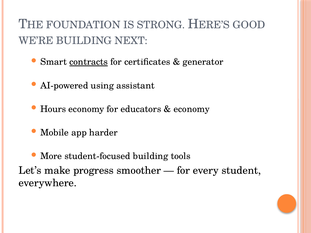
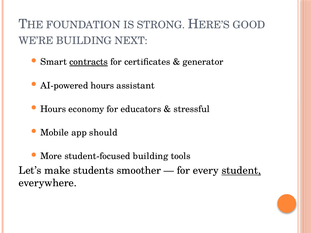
AI-powered using: using -> hours (102, 86)
economy: economy -> stressful (192, 109)
harder: harder -> should (103, 133)
progress: progress -> students (94, 171)
student underline: none -> present (241, 171)
